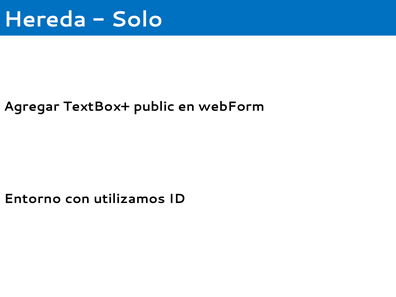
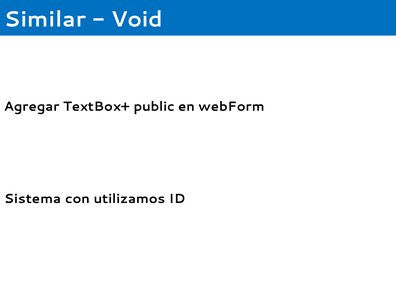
Hereda: Hereda -> Similar (45, 19)
Solo: Solo -> Void (137, 19)
Entorno: Entorno -> Sistema (33, 199)
